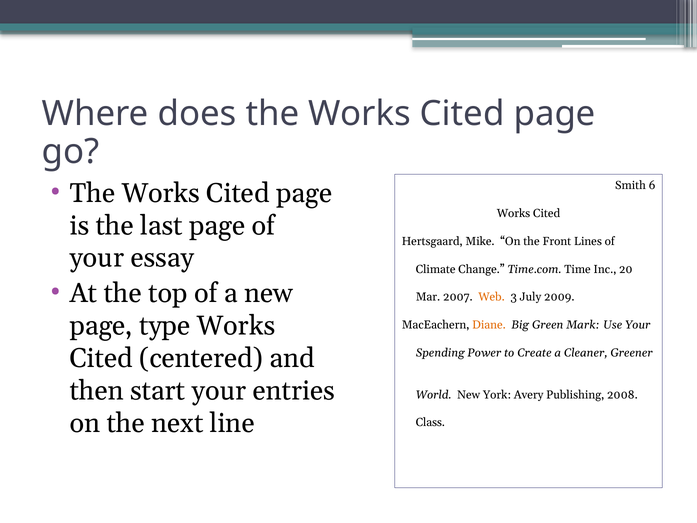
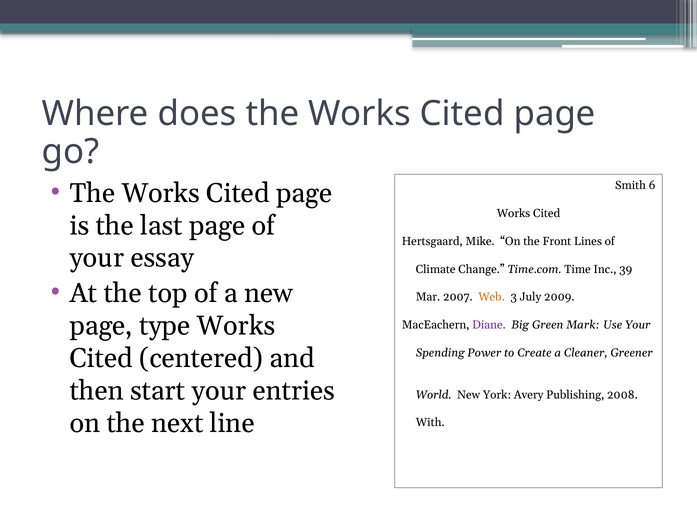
20: 20 -> 39 (626, 269)
Diane colour: orange -> purple (489, 325)
Class: Class -> With (430, 422)
